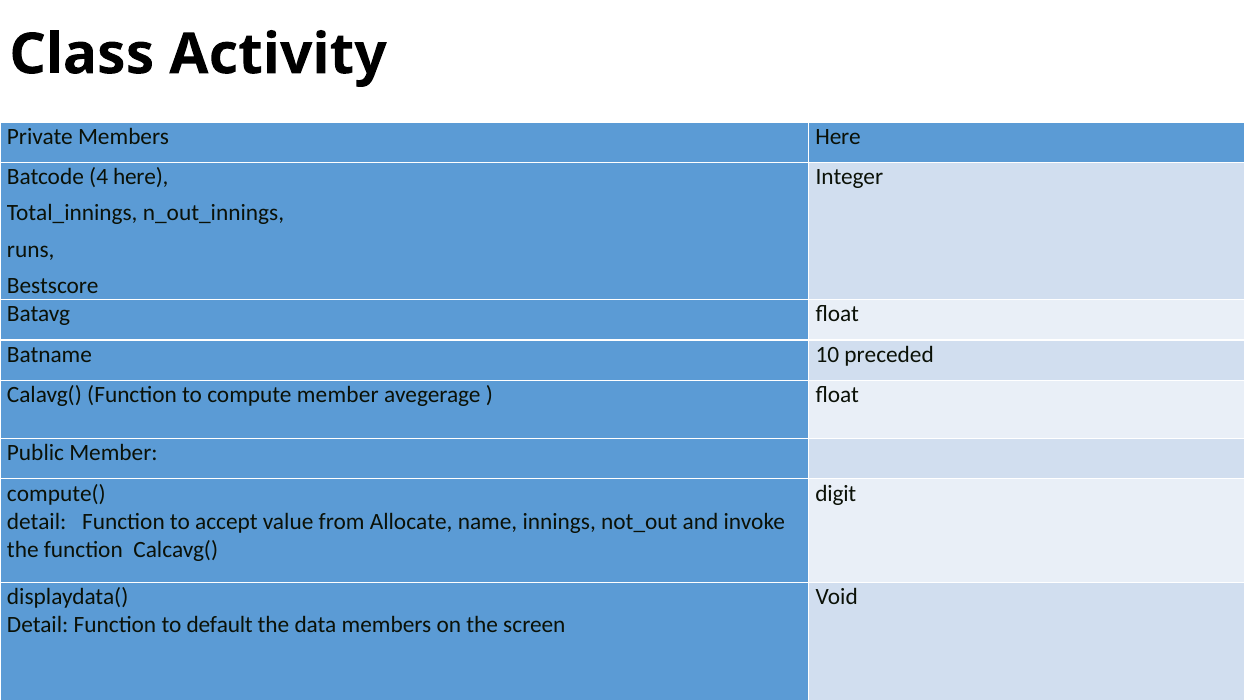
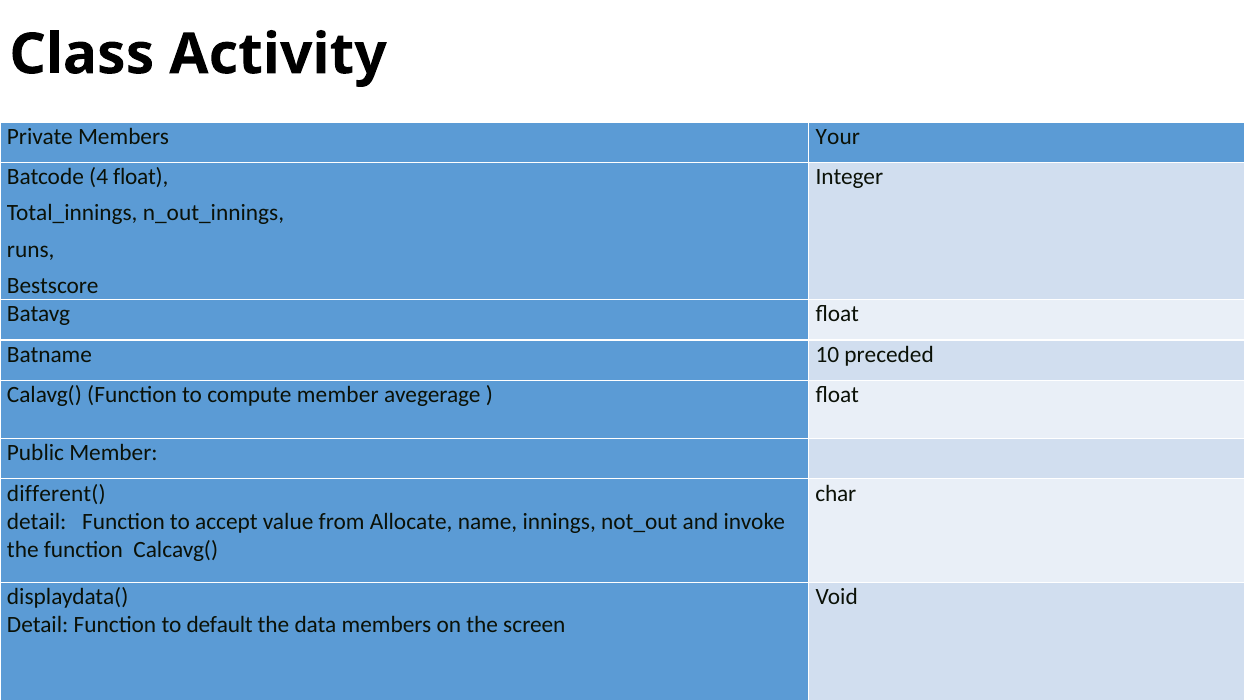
Members Here: Here -> Your (838, 137)
4 here: here -> float (141, 177)
compute(: compute( -> different( (56, 494)
digit: digit -> char (836, 494)
